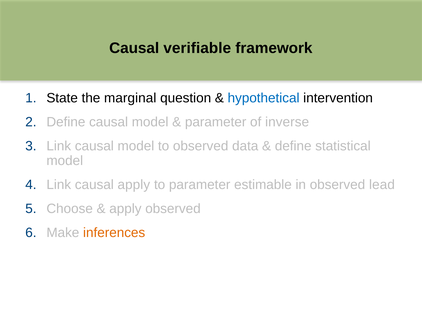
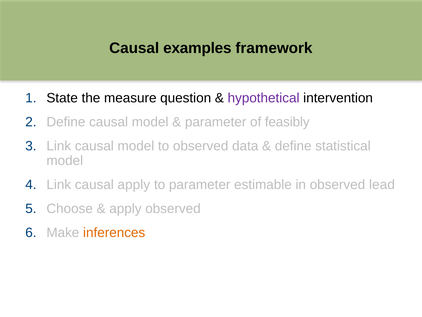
verifiable: verifiable -> examples (197, 48)
marginal: marginal -> measure (130, 98)
hypothetical colour: blue -> purple (264, 98)
inverse: inverse -> feasibly (287, 122)
